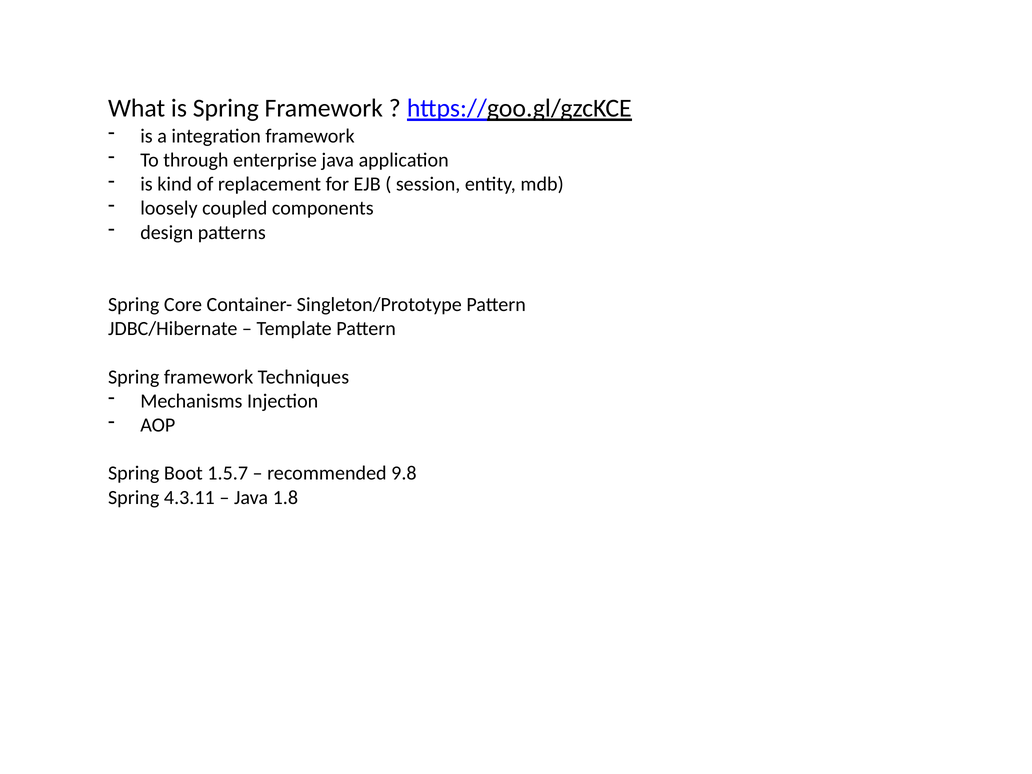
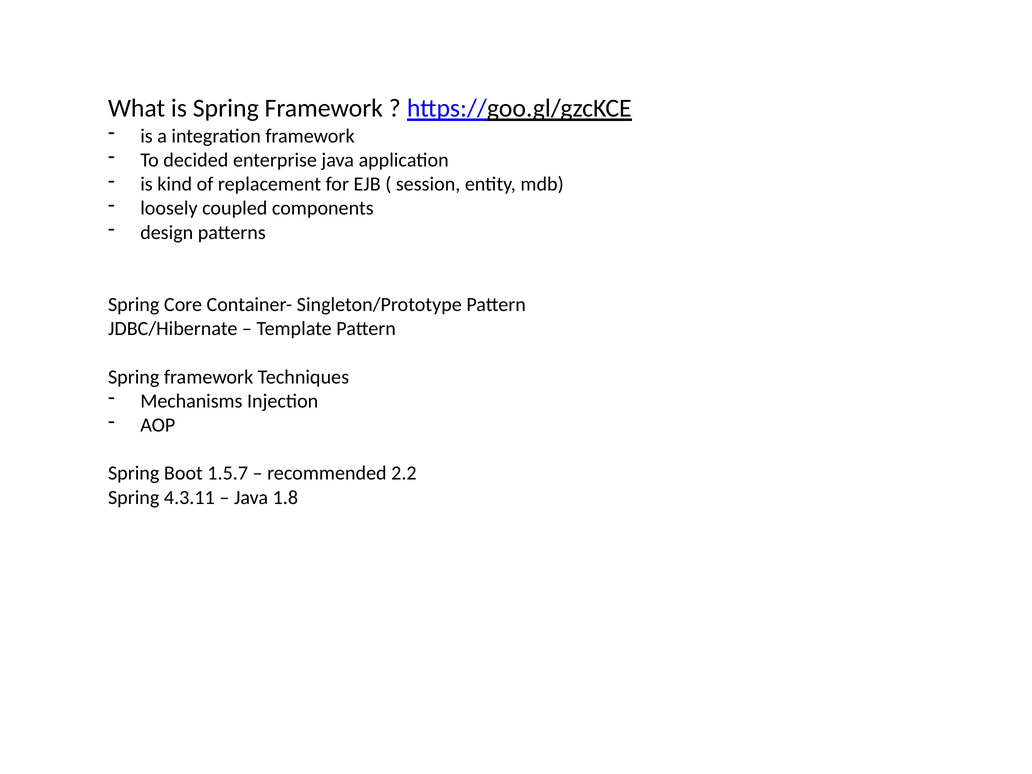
through: through -> decided (196, 160)
9.8: 9.8 -> 2.2 (404, 473)
